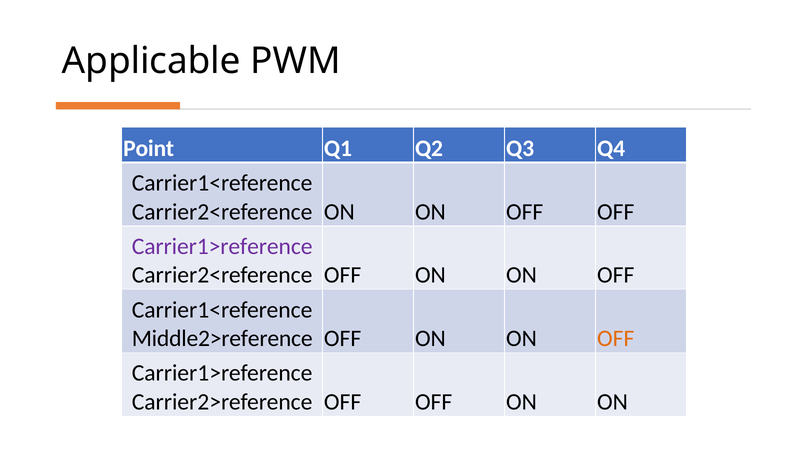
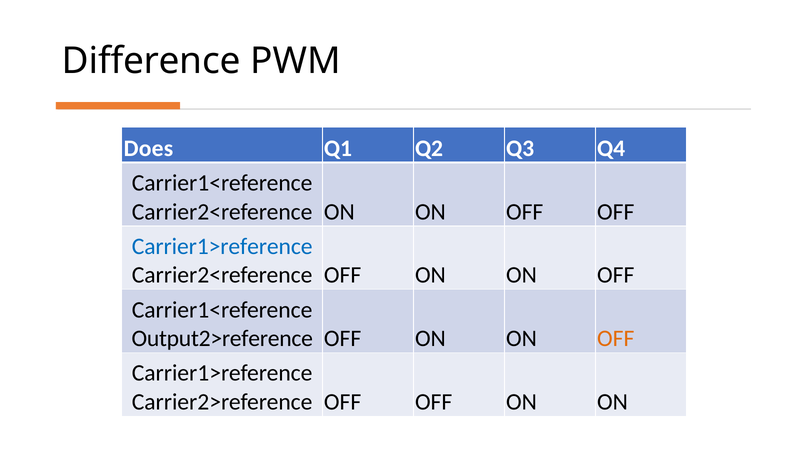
Applicable: Applicable -> Difference (151, 61)
Point: Point -> Does (148, 148)
Carrier1>reference colour: purple -> blue (222, 246)
Middle2>reference: Middle2>reference -> Output2>reference (222, 339)
